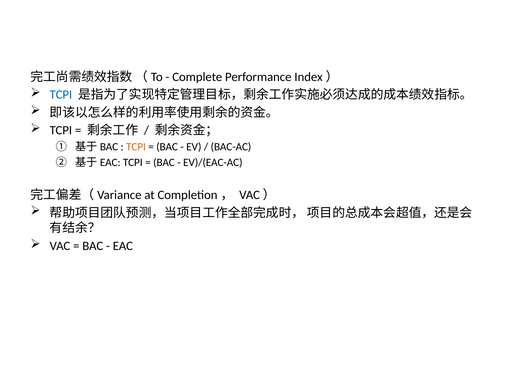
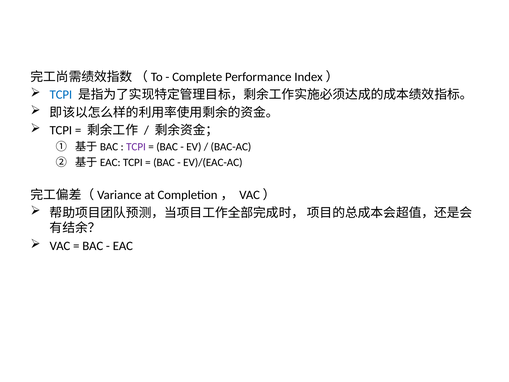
TCPI colour: orange -> purple (136, 147)
